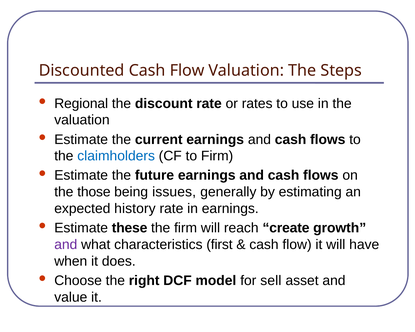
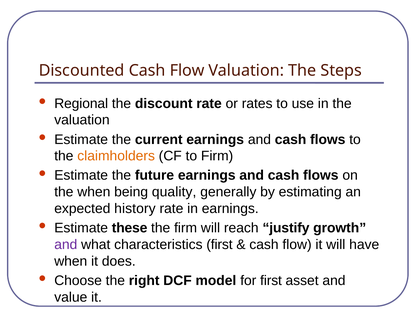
claimholders colour: blue -> orange (116, 156)
the those: those -> when (94, 192)
issues: issues -> quality (174, 192)
create: create -> justify (286, 228)
for sell: sell -> first (271, 281)
